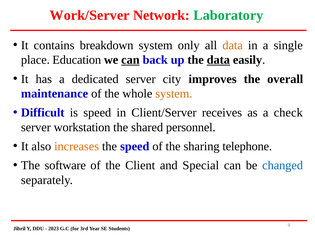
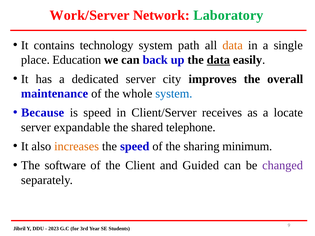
breakdown: breakdown -> technology (107, 45)
only: only -> path (189, 45)
can underline: present -> none (130, 60)
system colour: orange -> blue (174, 94)
Difficult: Difficult -> Because (43, 113)
check: check -> locate (288, 113)
workstation: workstation -> expandable (82, 127)
personnel: personnel -> telephone (191, 127)
telephone: telephone -> minimum (247, 147)
Special: Special -> Guided (201, 166)
changed colour: blue -> purple (283, 166)
